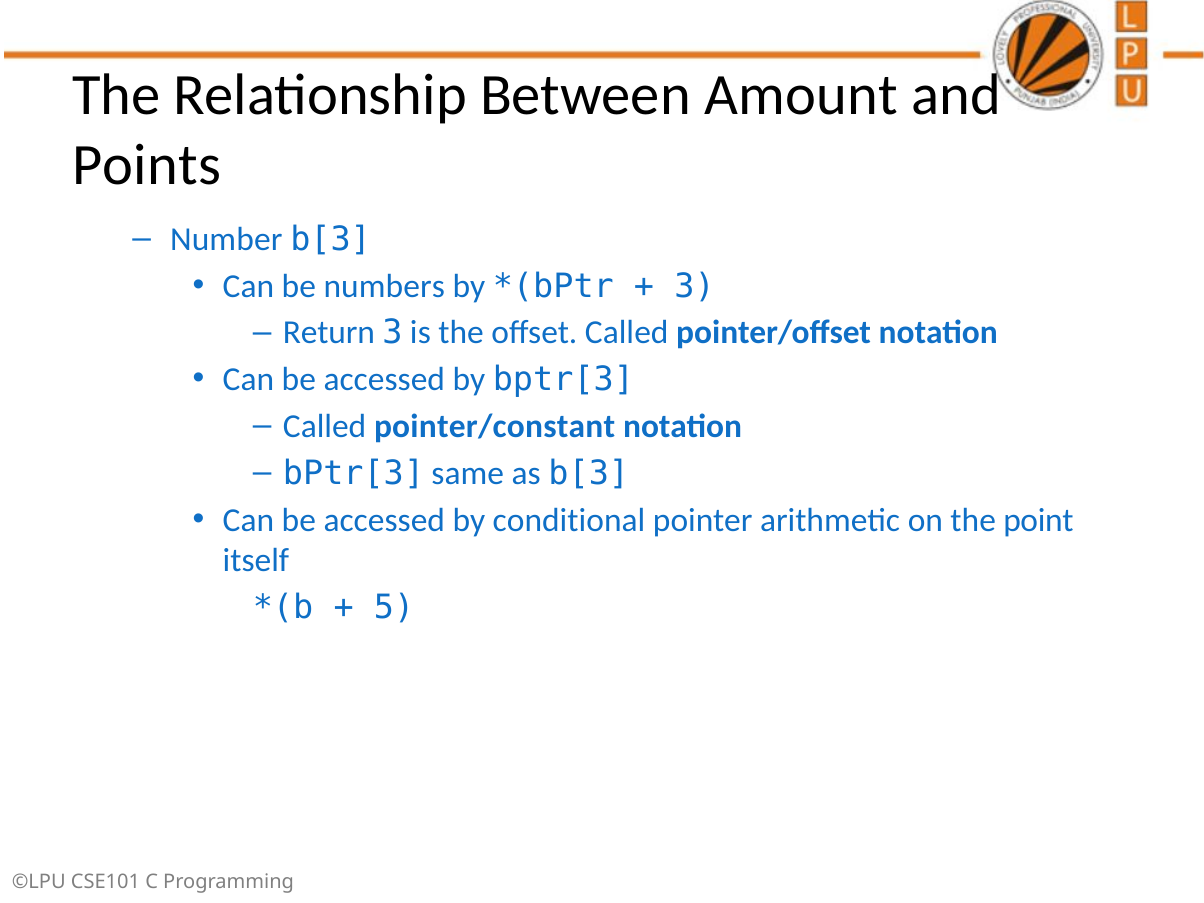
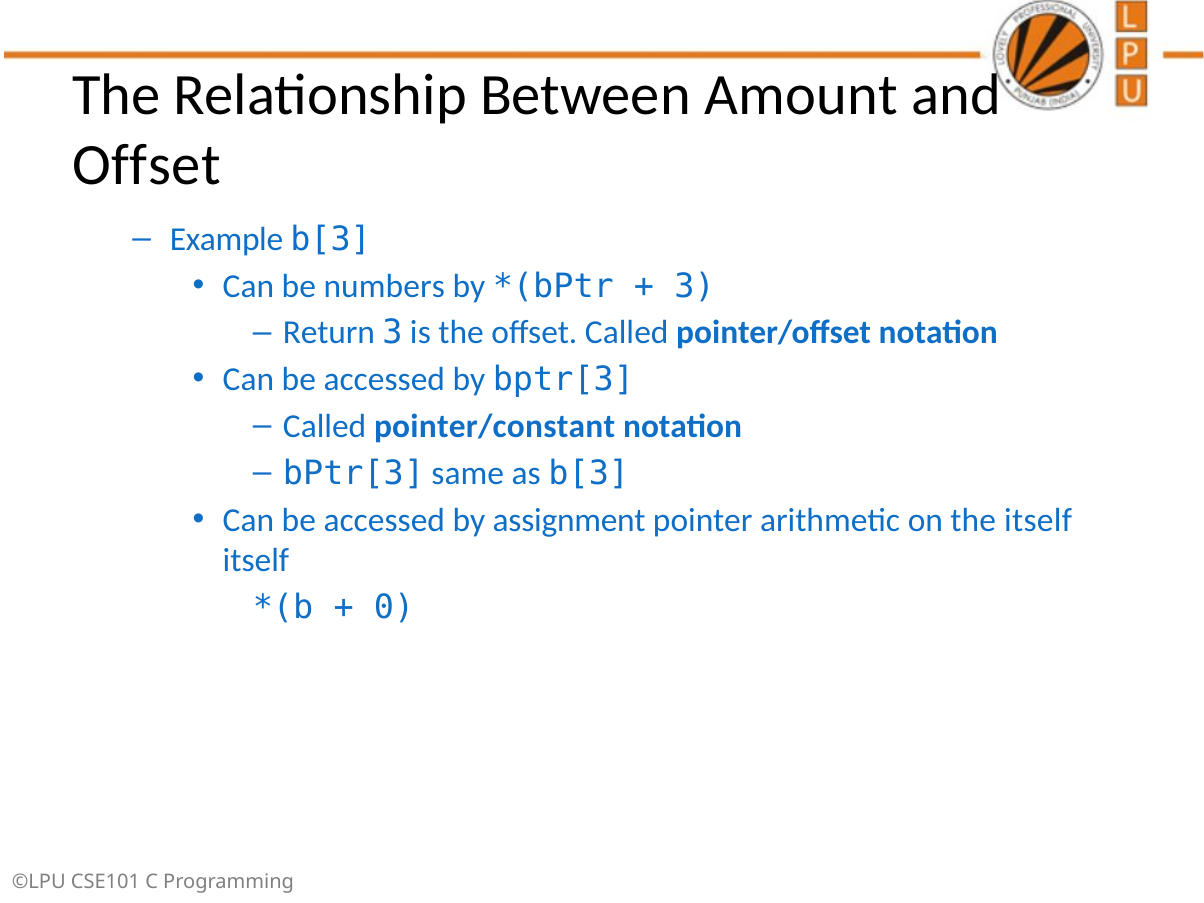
Points: Points -> Offset (147, 166)
Number: Number -> Example (227, 239)
conditional: conditional -> assignment (569, 520)
the point: point -> itself (1038, 520)
5: 5 -> 0 (394, 608)
